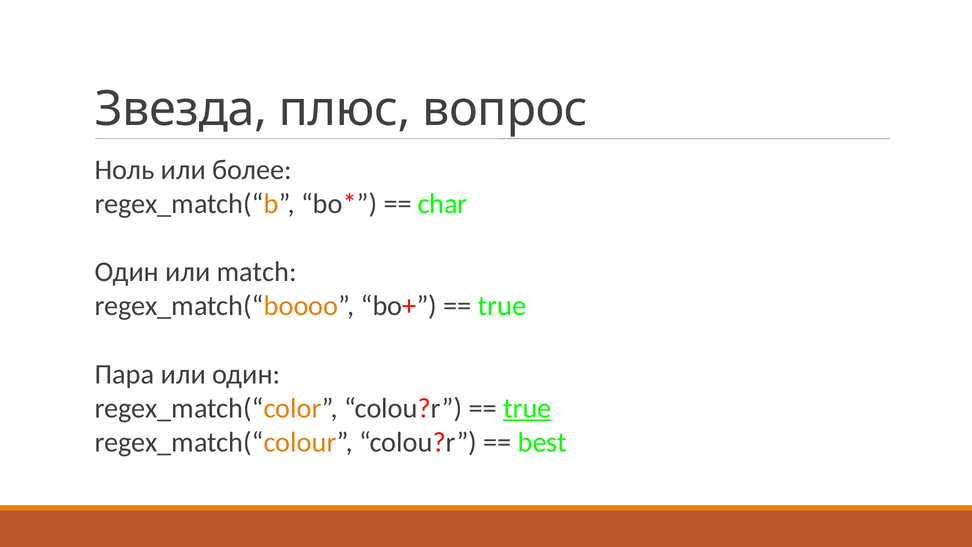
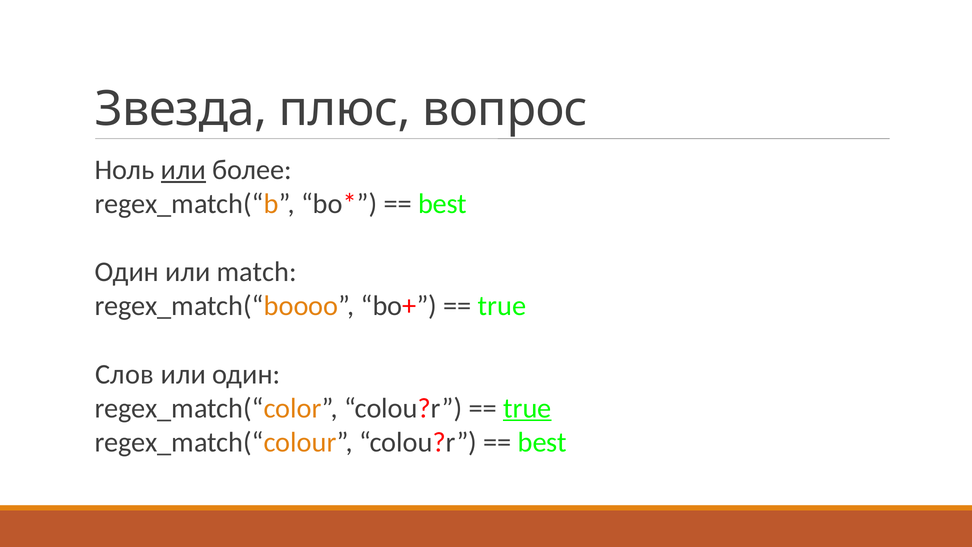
или underline: none -> present (183, 170)
char: char -> best (442, 204)
Пара: Пара -> Слов (124, 374)
